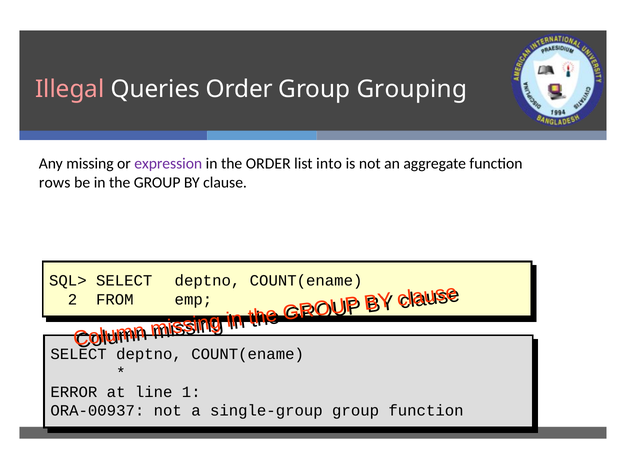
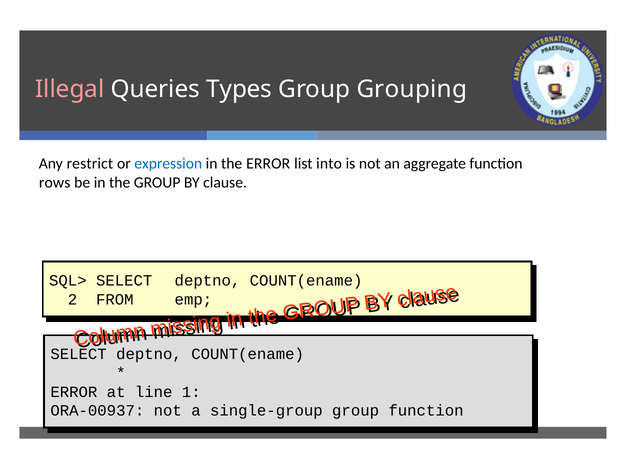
Queries Order: Order -> Types (239, 89)
Any missing: missing -> restrict (90, 163)
expression colour: purple -> blue (168, 163)
the ORDER: ORDER -> ERROR (268, 163)
